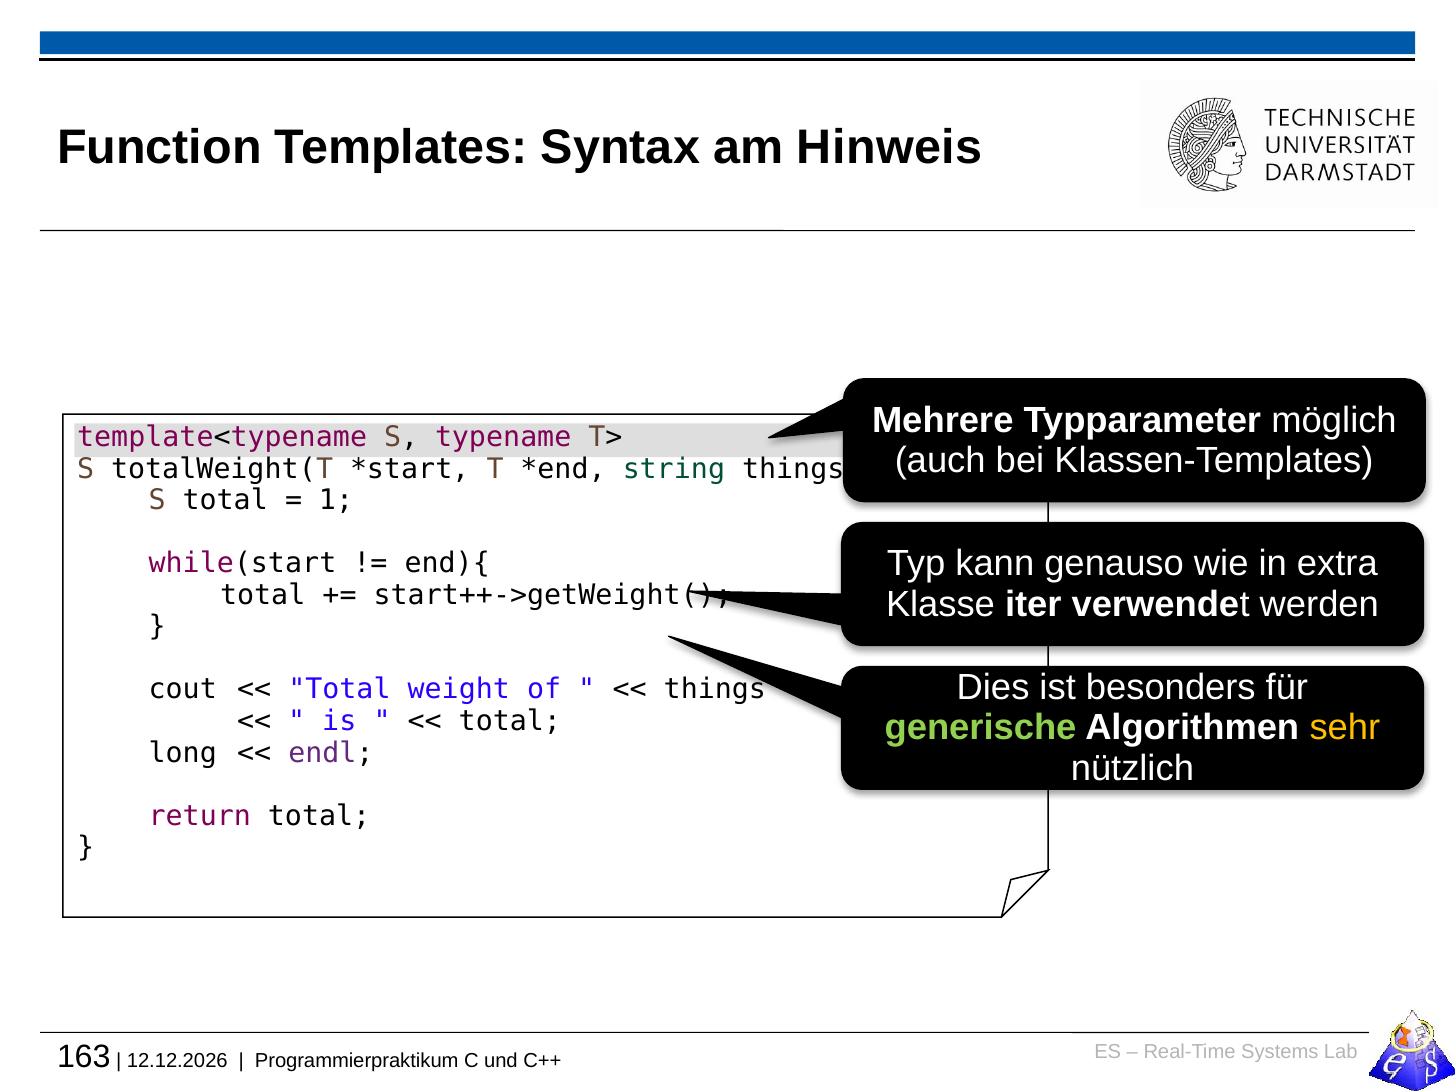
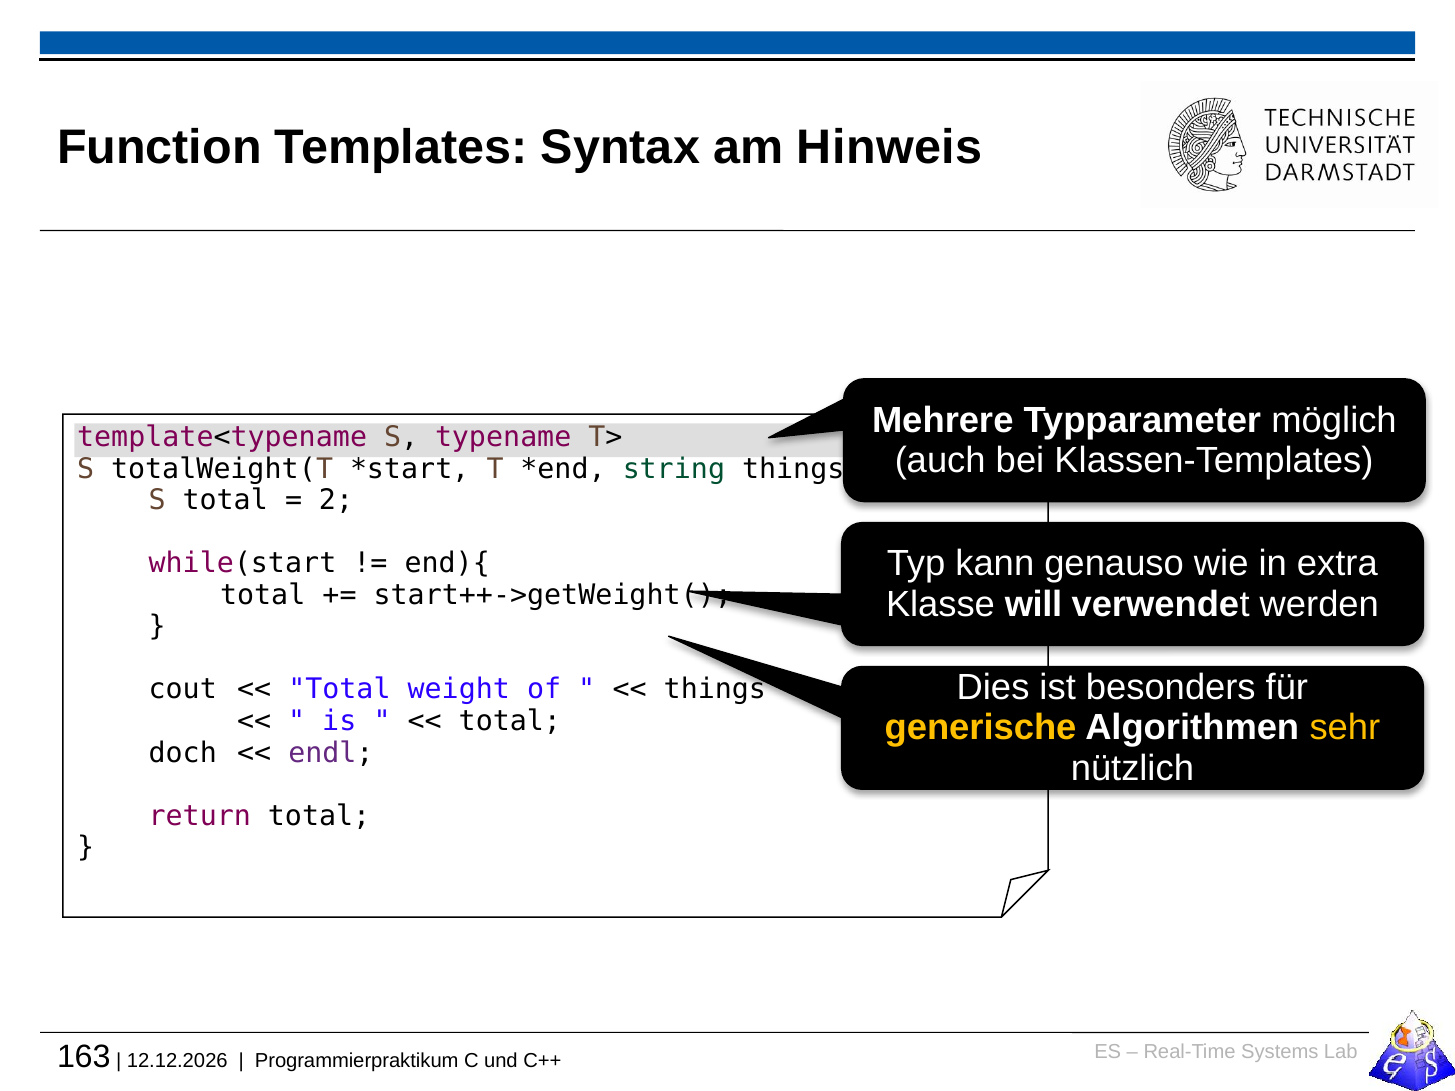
1: 1 -> 2 (336, 500)
iter: iter -> will (1033, 605)
generische colour: light green -> yellow (981, 728)
long: long -> doch (183, 753)
